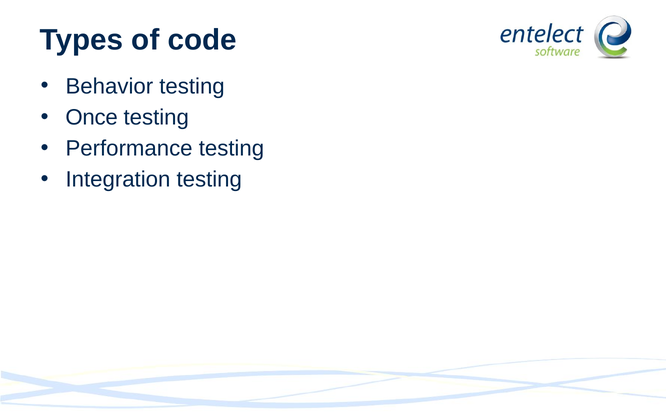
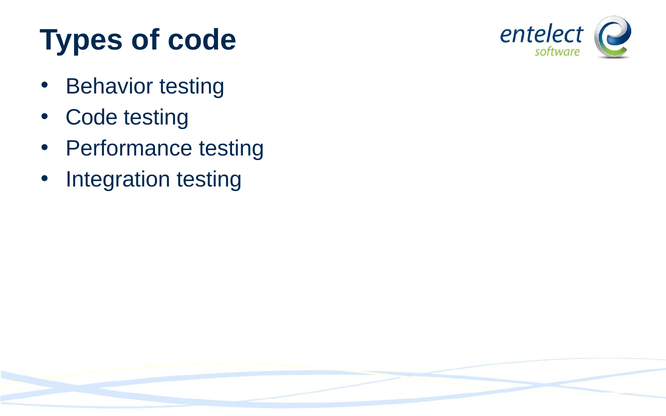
Once: Once -> Code (92, 117)
